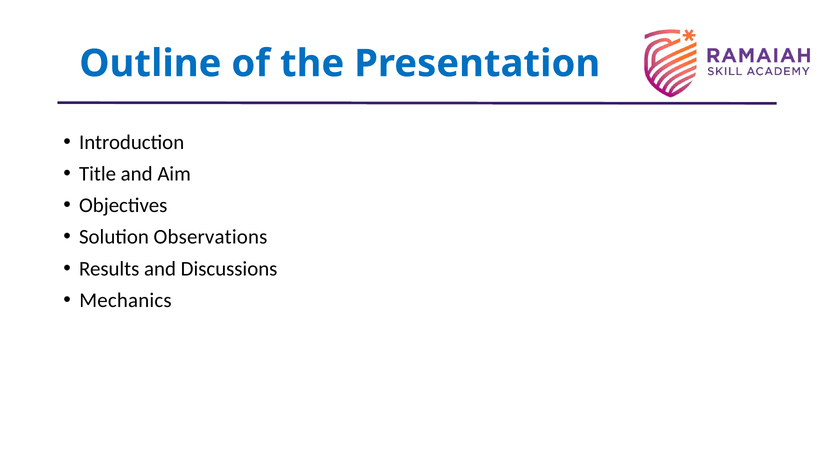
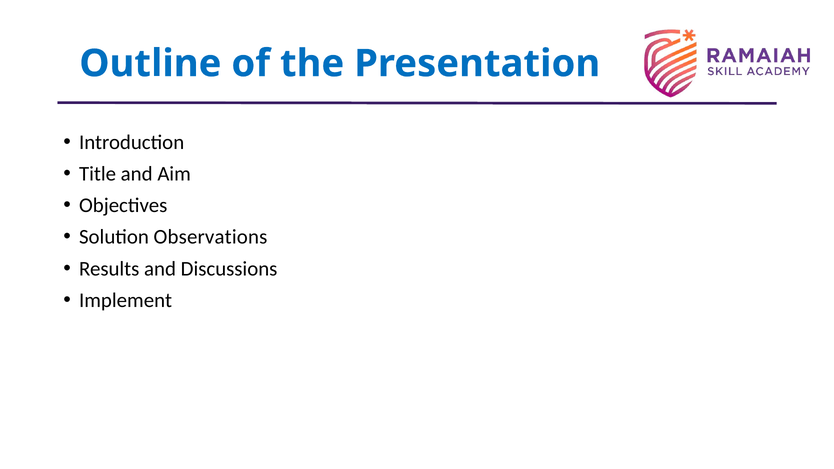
Mechanics: Mechanics -> Implement (126, 300)
